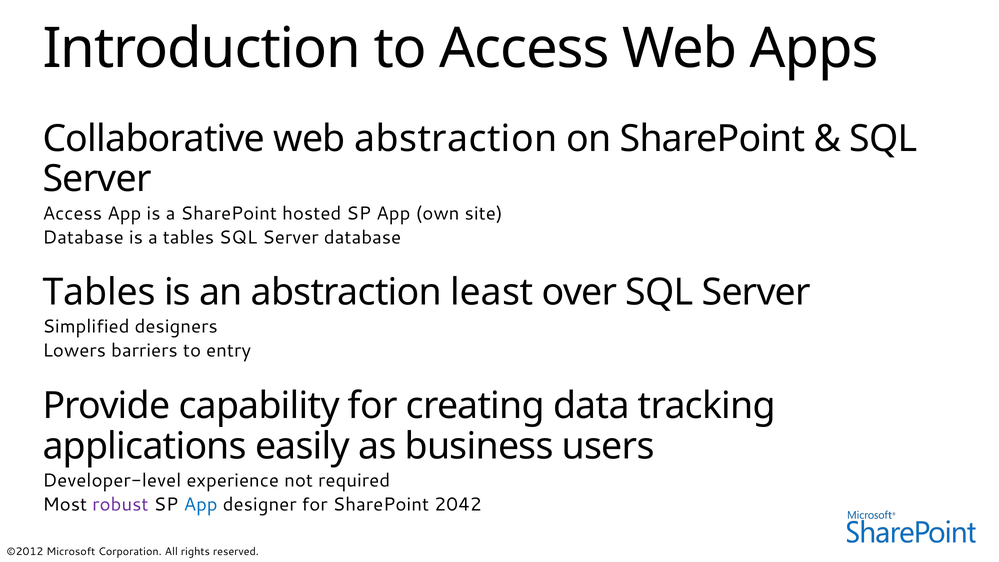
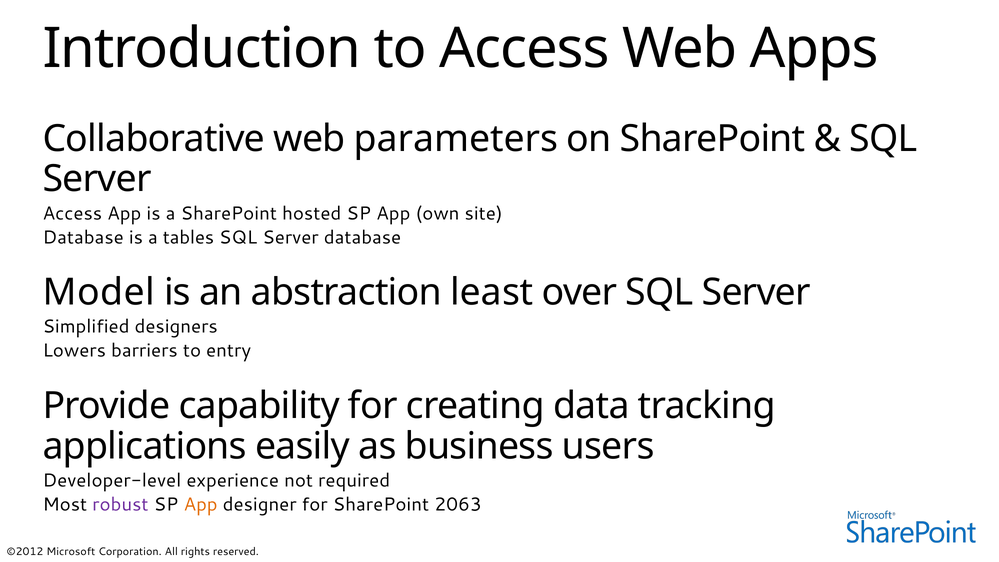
web abstraction: abstraction -> parameters (456, 139)
Tables: Tables -> Model (99, 293)
App colour: blue -> orange (201, 505)
2042: 2042 -> 2063 (458, 505)
